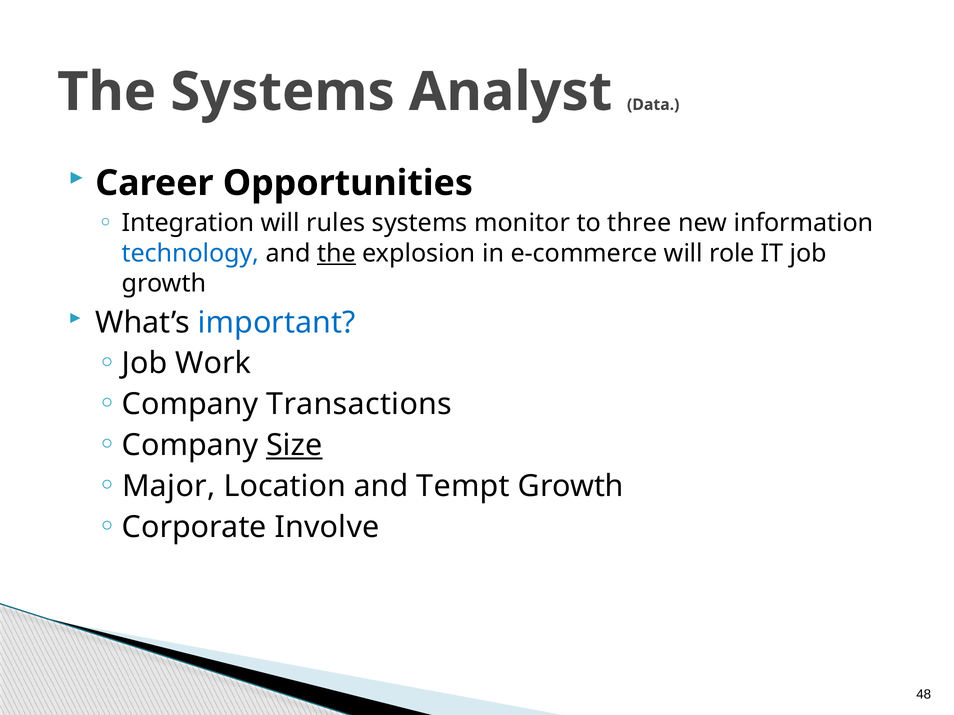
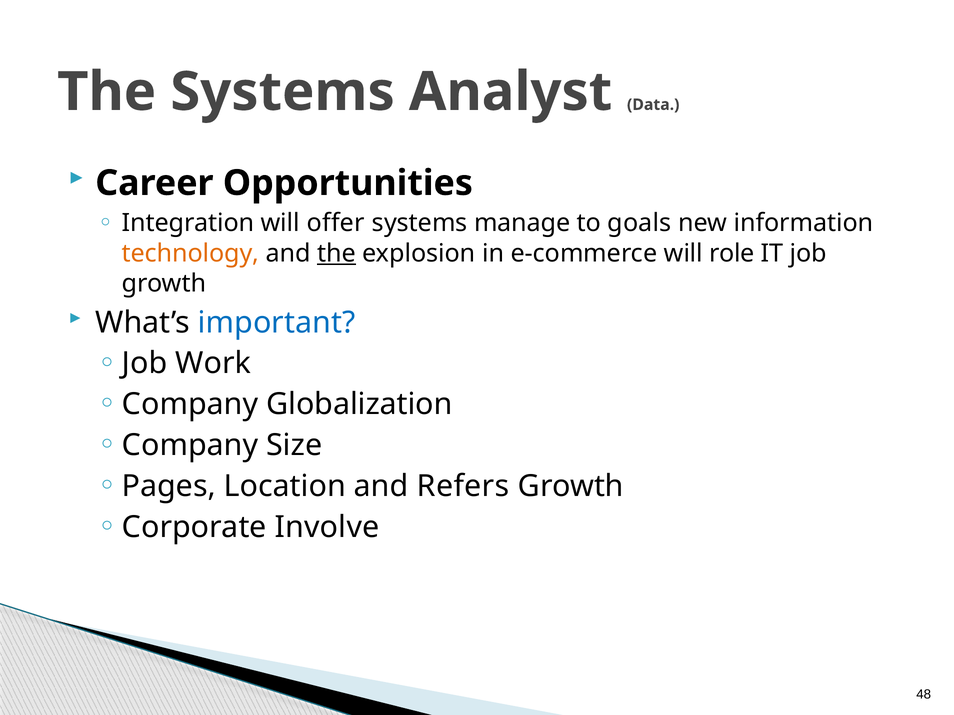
rules: rules -> offer (336, 223)
monitor: monitor -> manage (522, 223)
three: three -> goals (639, 223)
technology colour: blue -> orange (191, 253)
Transactions: Transactions -> Globalization (359, 405)
Size underline: present -> none (294, 446)
Major: Major -> Pages (169, 487)
Tempt: Tempt -> Refers (463, 487)
